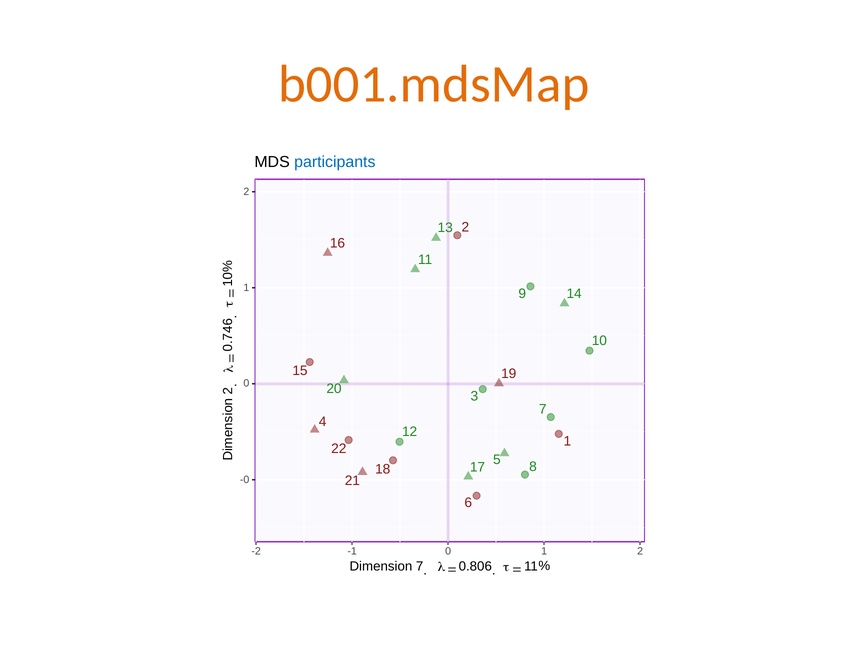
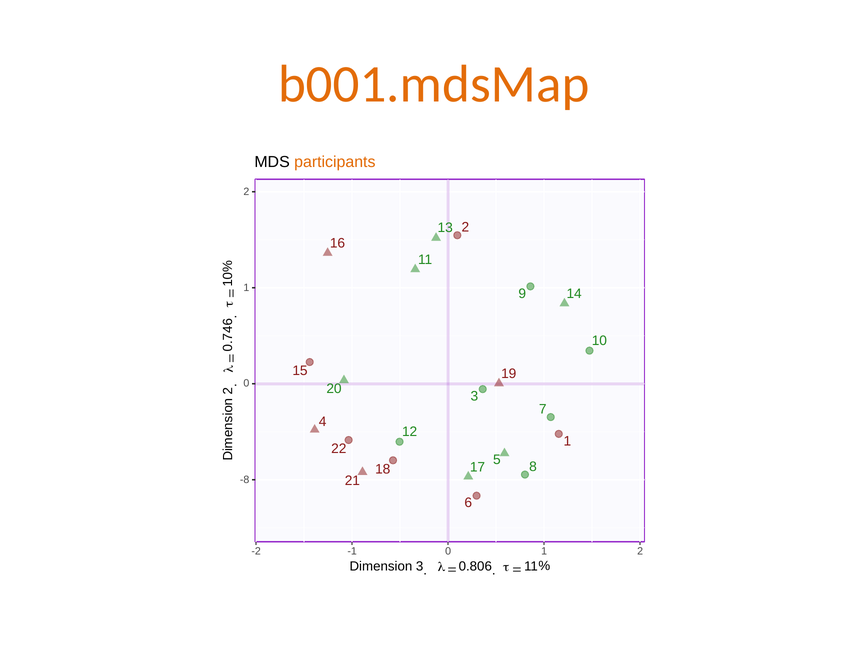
participants colour: blue -> orange (335, 162)
-0: -0 -> -8 (245, 480)
Dimension 7: 7 -> 3 (420, 566)
